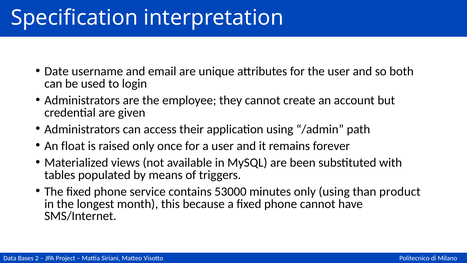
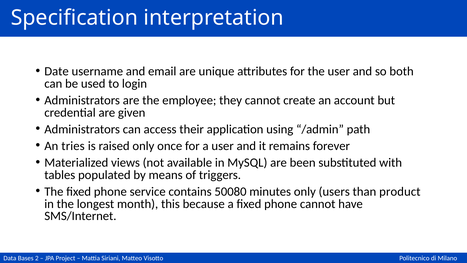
float: float -> tries (73, 146)
53000: 53000 -> 50080 (230, 191)
only using: using -> users (334, 191)
